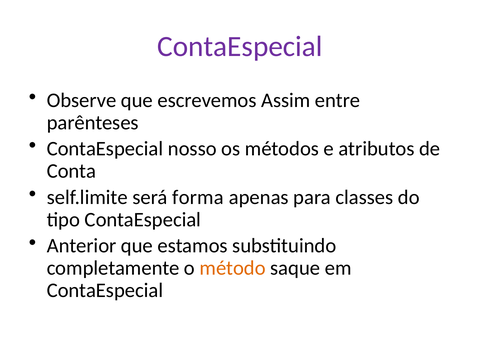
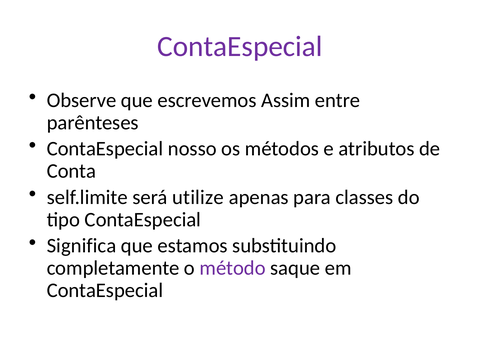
forma: forma -> utilize (198, 197)
Anterior: Anterior -> Significa (82, 246)
método colour: orange -> purple (233, 268)
